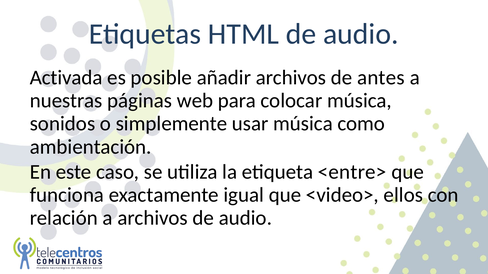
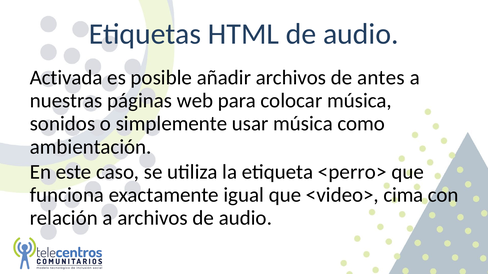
<entre>: <entre> -> <perro> (352, 172)
ellos: ellos -> cima (403, 195)
